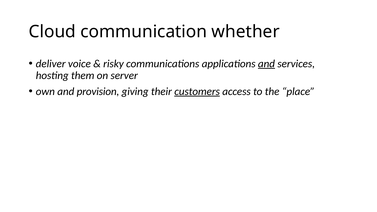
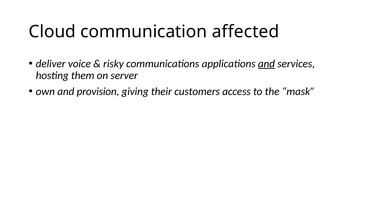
whether: whether -> affected (246, 32)
customers underline: present -> none (197, 91)
place: place -> mask (298, 91)
